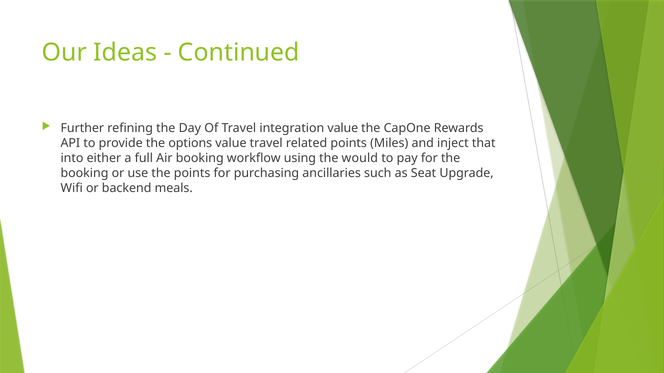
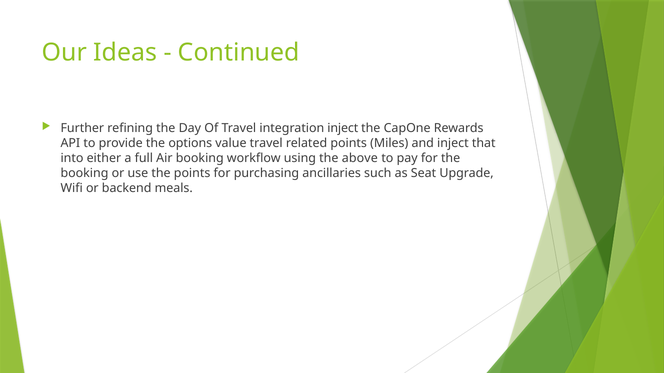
integration value: value -> inject (343, 129)
would: would -> above (360, 158)
